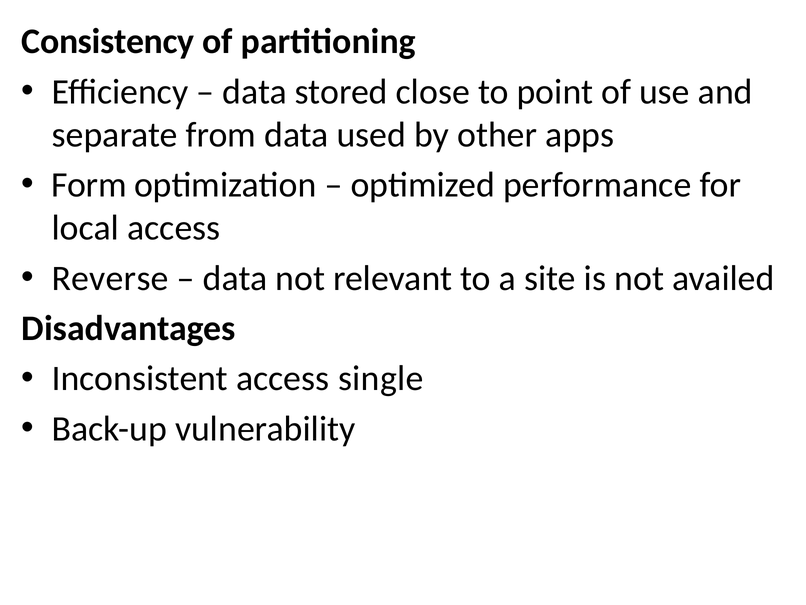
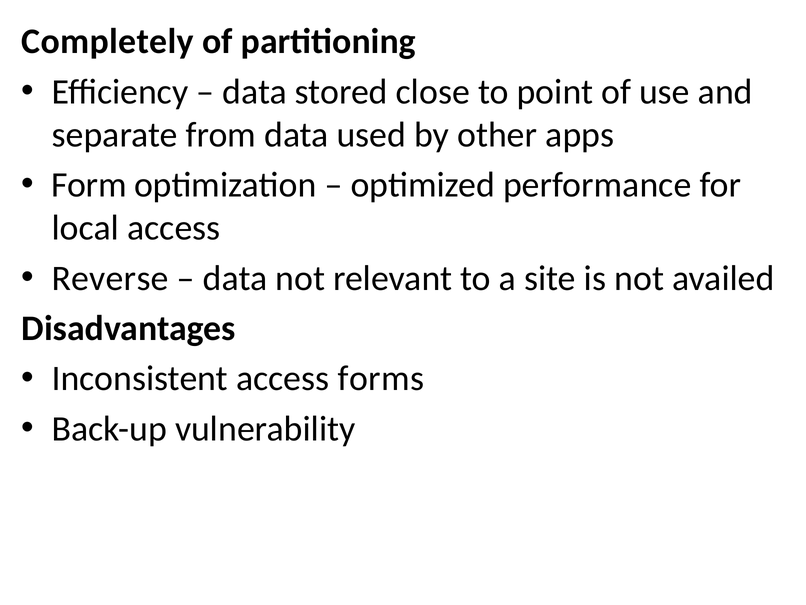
Consistency: Consistency -> Completely (108, 41)
single: single -> forms (381, 378)
